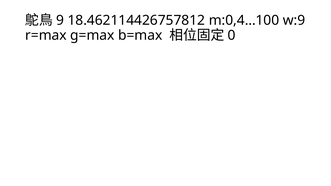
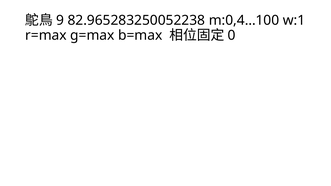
18.462114426757812: 18.462114426757812 -> 82.965283250052238 (136, 20)
w:9: w:9 -> w:1 (294, 20)
